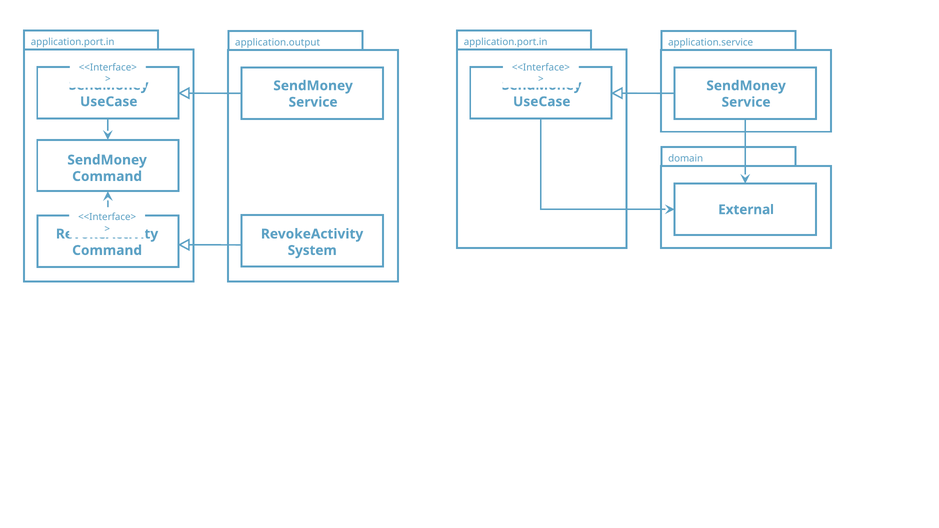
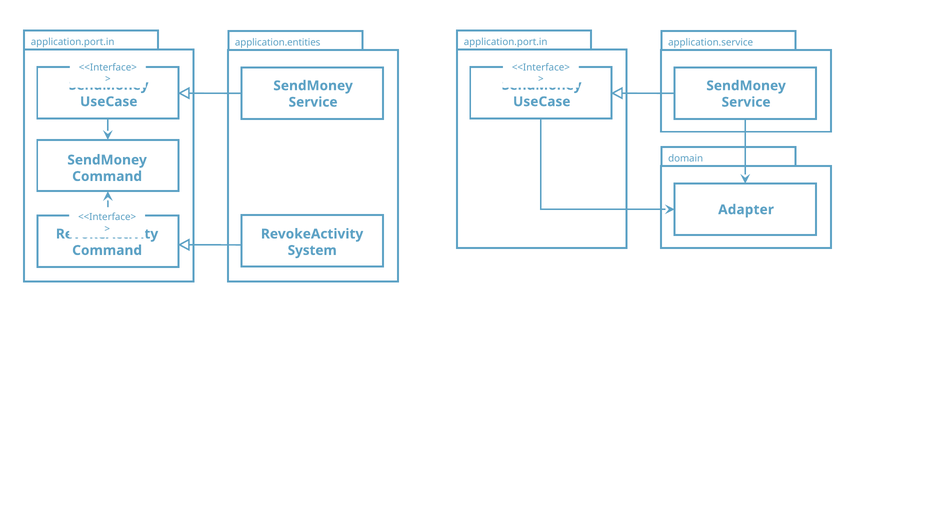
application.output: application.output -> application.entities (278, 42)
External: External -> Adapter (746, 210)
